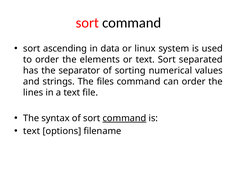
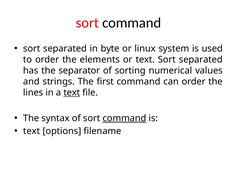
ascending: ascending -> separated (65, 49)
data: data -> byte (110, 49)
files: files -> first (105, 82)
text underline: none -> present (72, 93)
